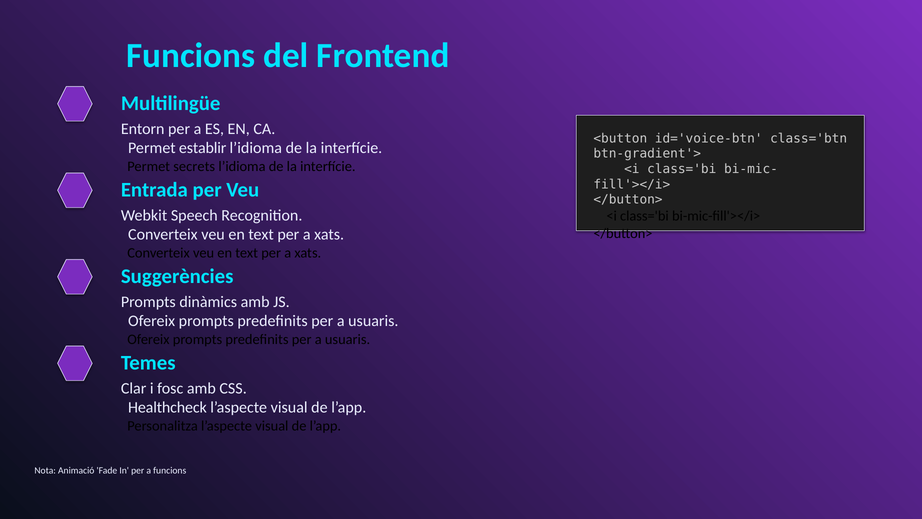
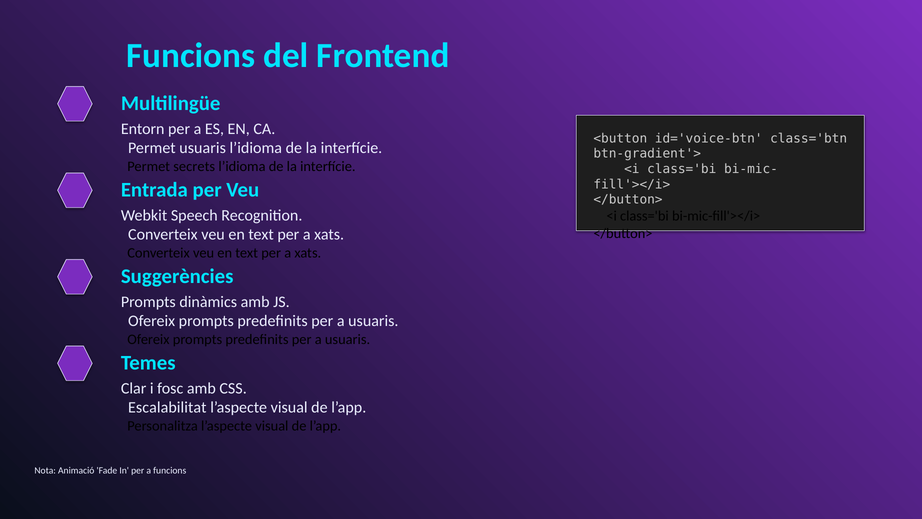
Permet establir: establir -> usuaris (203, 148)
Healthcheck: Healthcheck -> Escalabilitat (167, 407)
